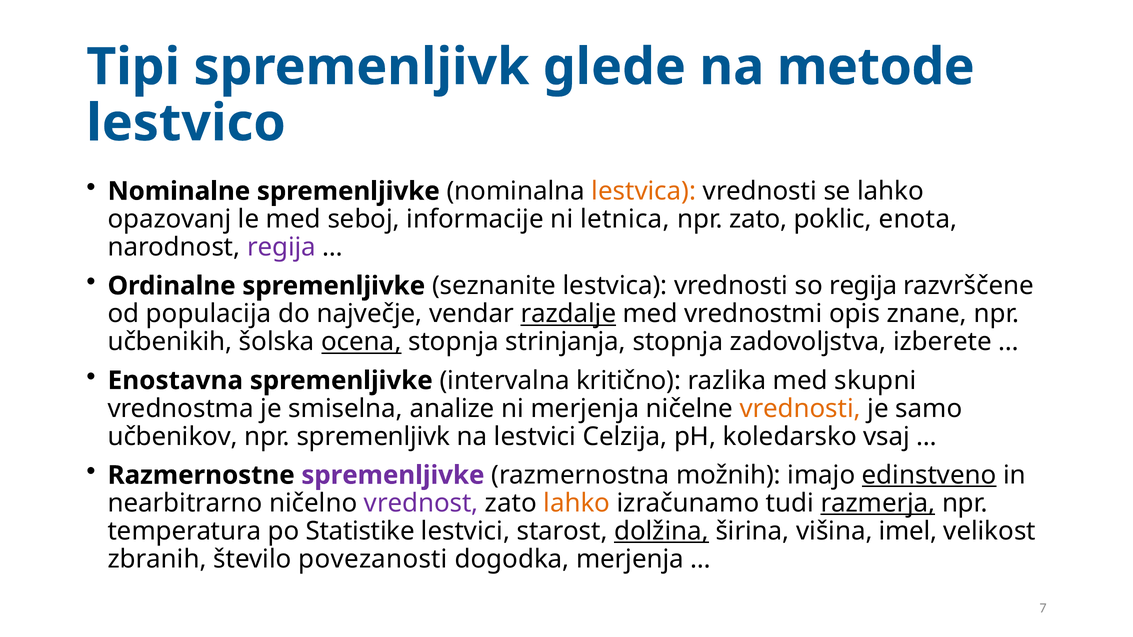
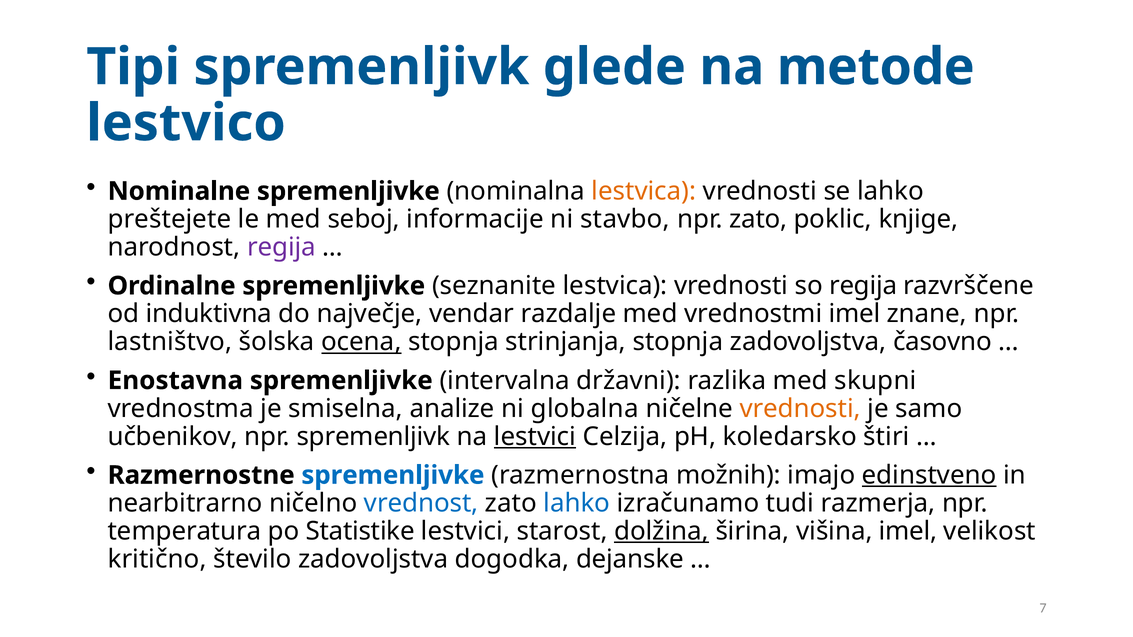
opazovanj: opazovanj -> preštejete (169, 219)
letnica: letnica -> stavbo (625, 219)
enota: enota -> knjige (918, 219)
populacija: populacija -> induktivna (209, 314)
razdalje underline: present -> none (568, 314)
vrednostmi opis: opis -> imel (855, 314)
učbenikih: učbenikih -> lastništvo (170, 342)
izberete: izberete -> časovno (942, 342)
kritično: kritično -> državni (629, 381)
ni merjenja: merjenja -> globalna (585, 409)
lestvici underline: none -> present (535, 437)
vsaj: vsaj -> štiri (887, 437)
spremenljivke colour: purple -> blue (393, 475)
vrednost colour: purple -> blue (421, 503)
lahko colour: orange -> blue (577, 503)
razmerja underline: present -> none (878, 503)
zbranih: zbranih -> kritično (157, 560)
število povezanosti: povezanosti -> zadovoljstva (373, 560)
dogodka merjenja: merjenja -> dejanske (630, 560)
